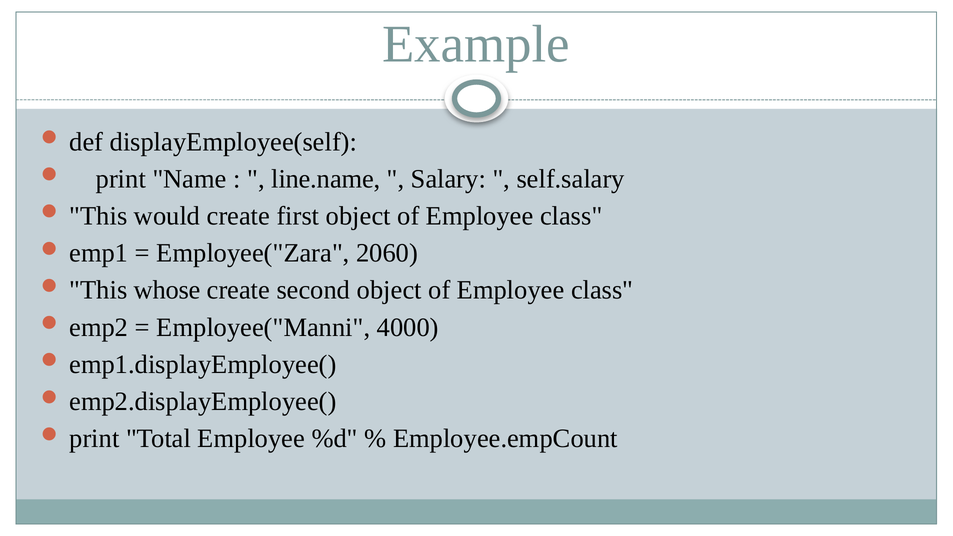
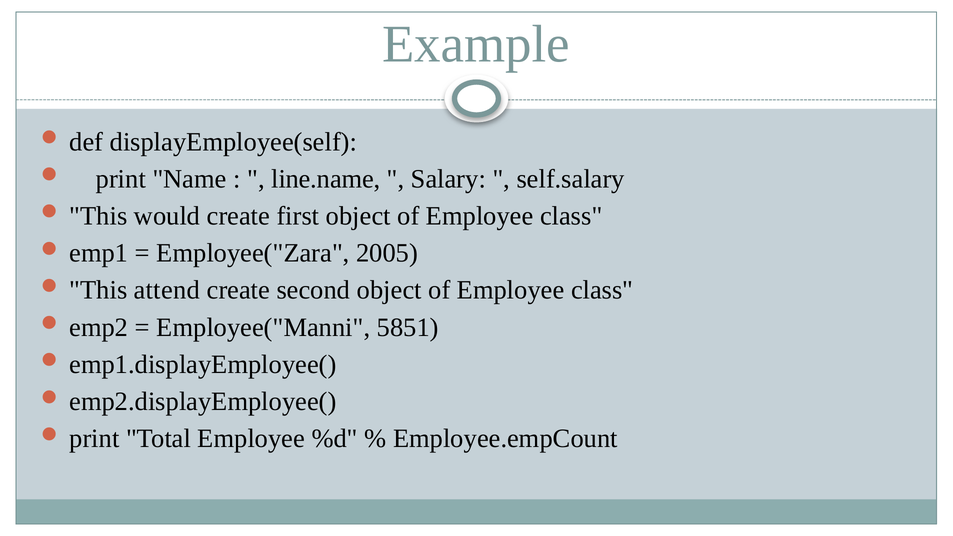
2060: 2060 -> 2005 (387, 253)
whose: whose -> attend (167, 290)
4000: 4000 -> 5851 (408, 327)
